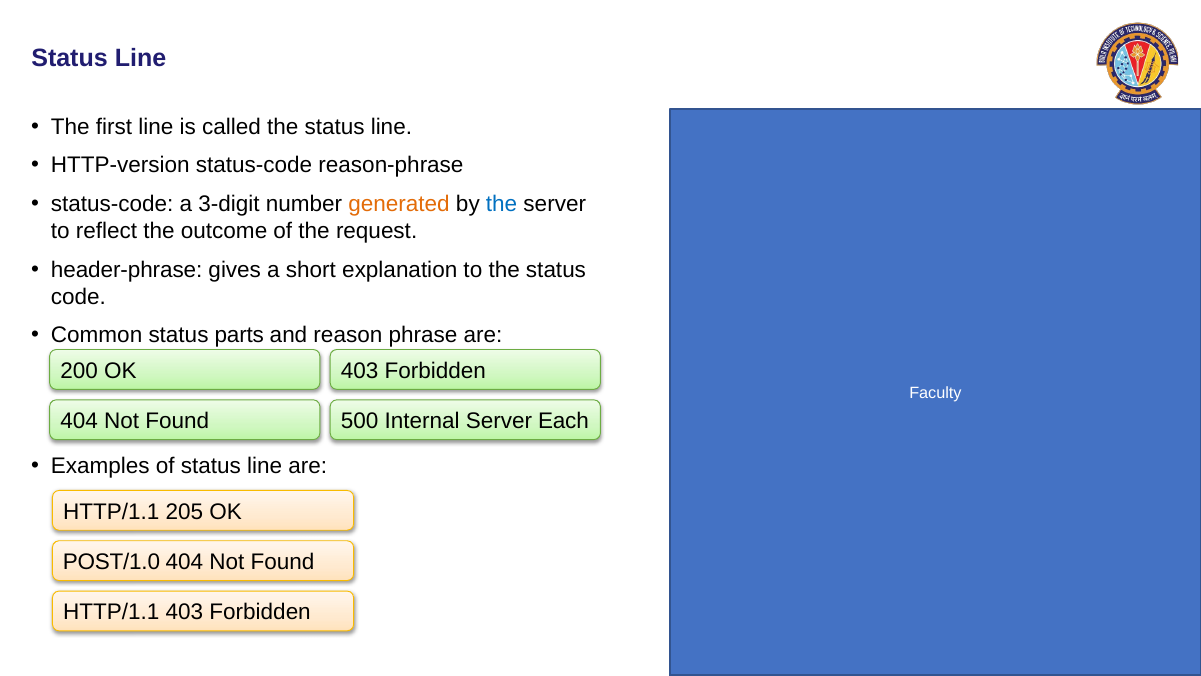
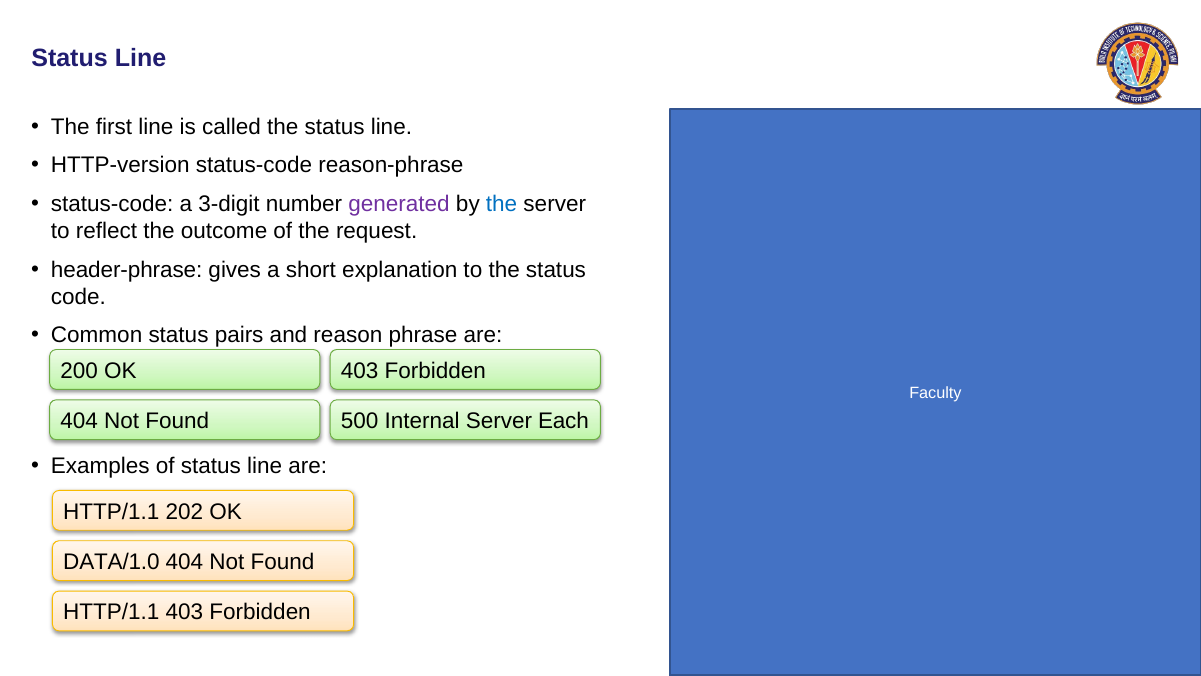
generated colour: orange -> purple (399, 204)
parts: parts -> pairs (239, 335)
205: 205 -> 202 (184, 512)
POST/1.0: POST/1.0 -> DATA/1.0 (111, 562)
